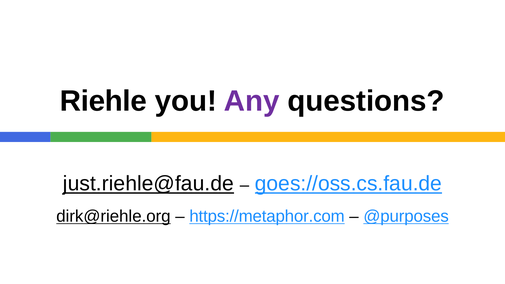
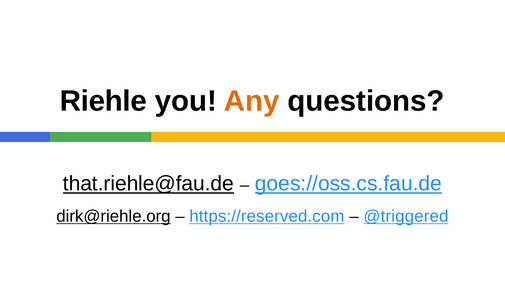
Any colour: purple -> orange (252, 101)
just.riehle@fau.de: just.riehle@fau.de -> that.riehle@fau.de (148, 184)
https://metaphor.com: https://metaphor.com -> https://reserved.com (267, 216)
@purposes: @purposes -> @triggered (406, 216)
